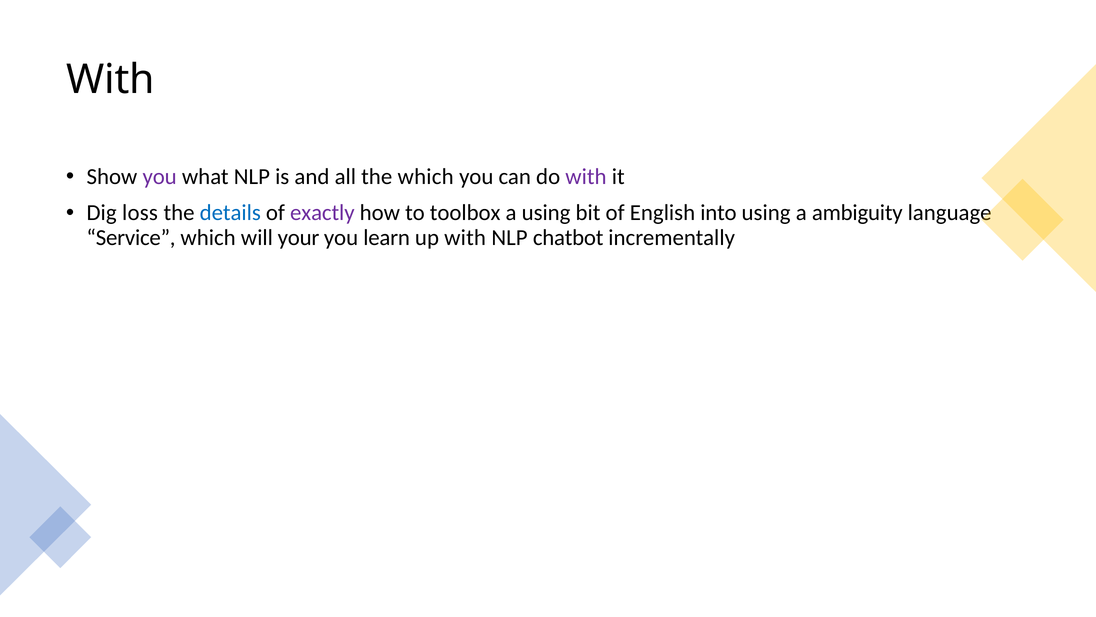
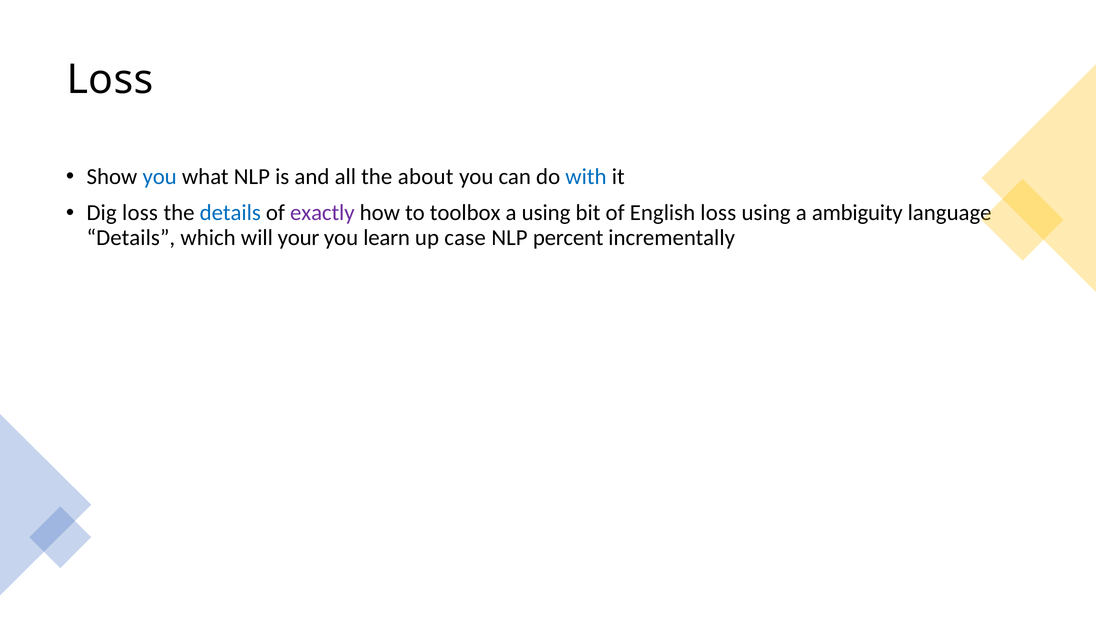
With: With -> Loss (110, 80)
you colour: purple -> blue (160, 177)
the which: which -> about (426, 177)
with colour: purple -> blue (586, 177)
English into: into -> loss (718, 213)
Service: Service -> Details (131, 237)
up with: with -> case (465, 237)
chatbot: chatbot -> percent (568, 237)
